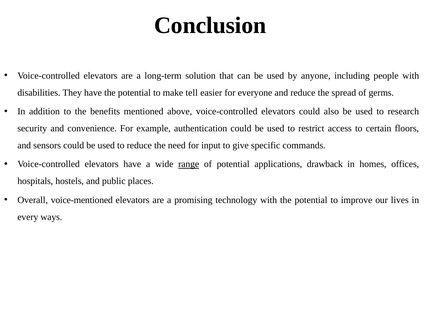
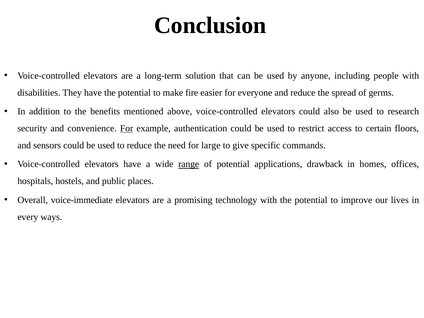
tell: tell -> fire (192, 93)
For underline: none -> present (127, 128)
input: input -> large (211, 145)
voice-mentioned: voice-mentioned -> voice-immediate (82, 200)
